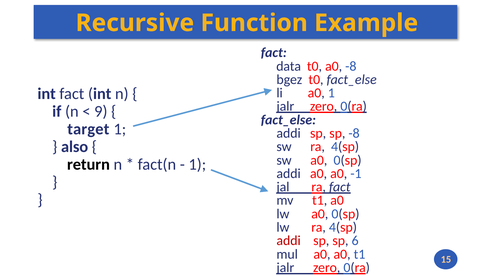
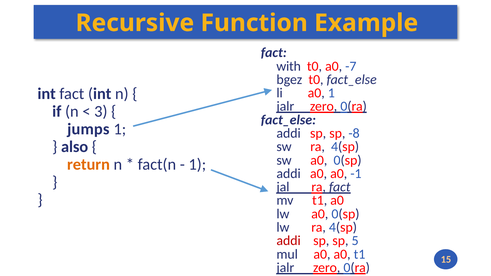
data: data -> with (289, 66)
a0 -8: -8 -> -7 (351, 66)
9: 9 -> 3 (101, 111)
target: target -> jumps (88, 129)
return colour: black -> orange (88, 165)
6: 6 -> 5 (355, 241)
